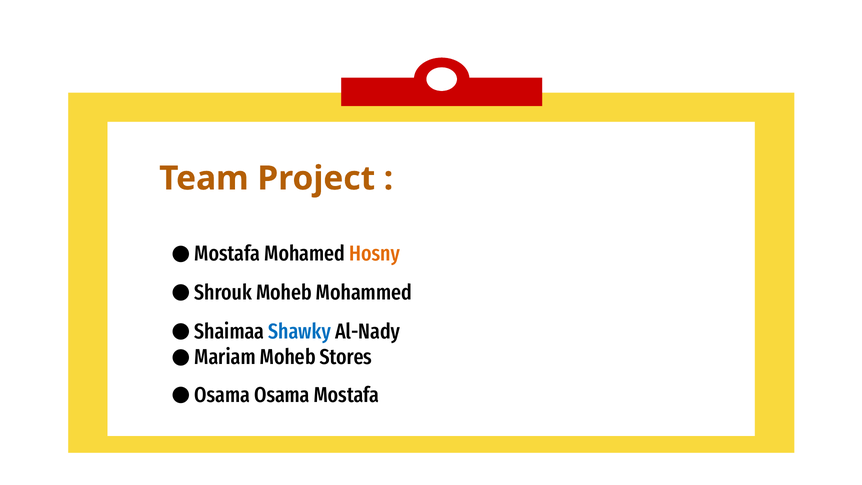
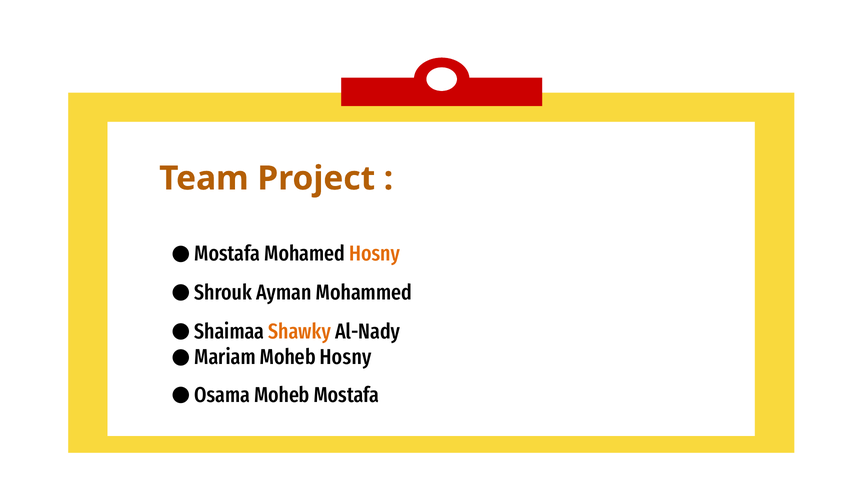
Shrouk Moheb: Moheb -> Ayman (284, 293)
Shawky colour: blue -> orange (300, 331)
Moheb Stores: Stores -> Hosny (346, 357)
Osama Osama: Osama -> Moheb (282, 395)
